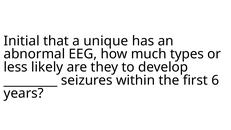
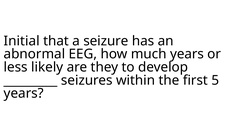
unique: unique -> seizure (106, 41)
much types: types -> years (187, 54)
6: 6 -> 5 (215, 80)
